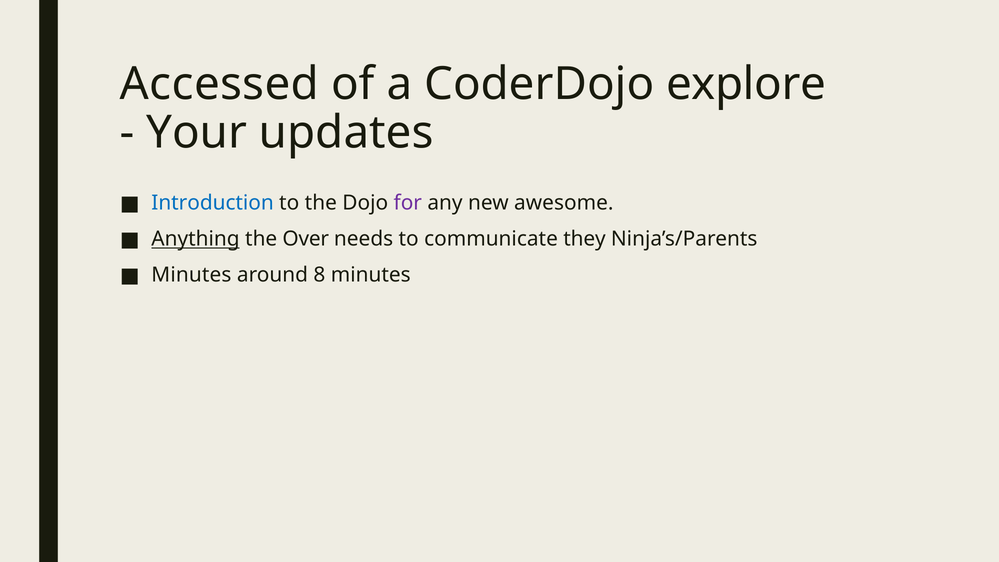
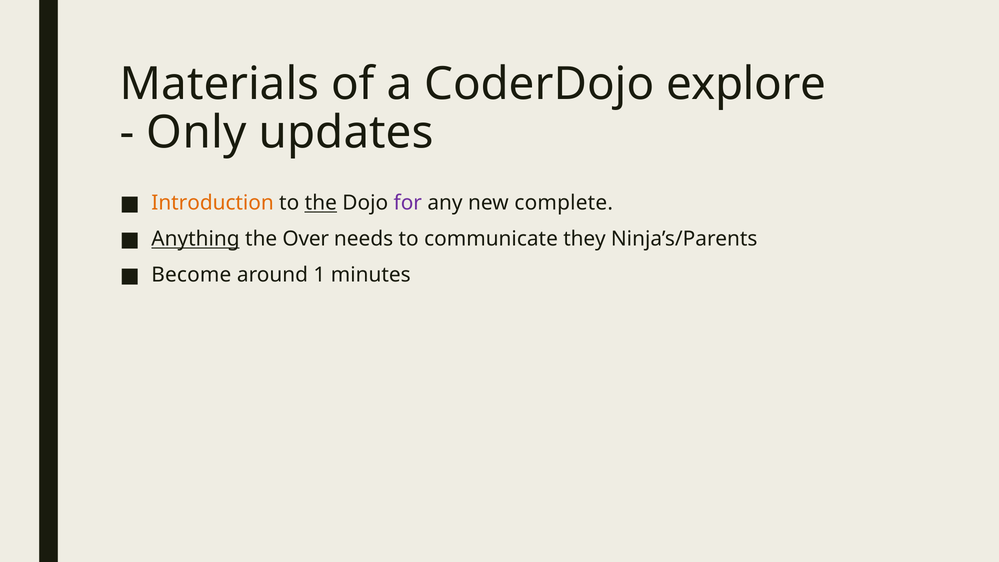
Accessed: Accessed -> Materials (220, 84)
Your: Your -> Only (197, 133)
Introduction colour: blue -> orange (213, 203)
the underline: none -> present (321, 203)
awesome: awesome -> complete (564, 203)
Minutes: Minutes -> Become (191, 275)
8: 8 -> 1 (319, 275)
